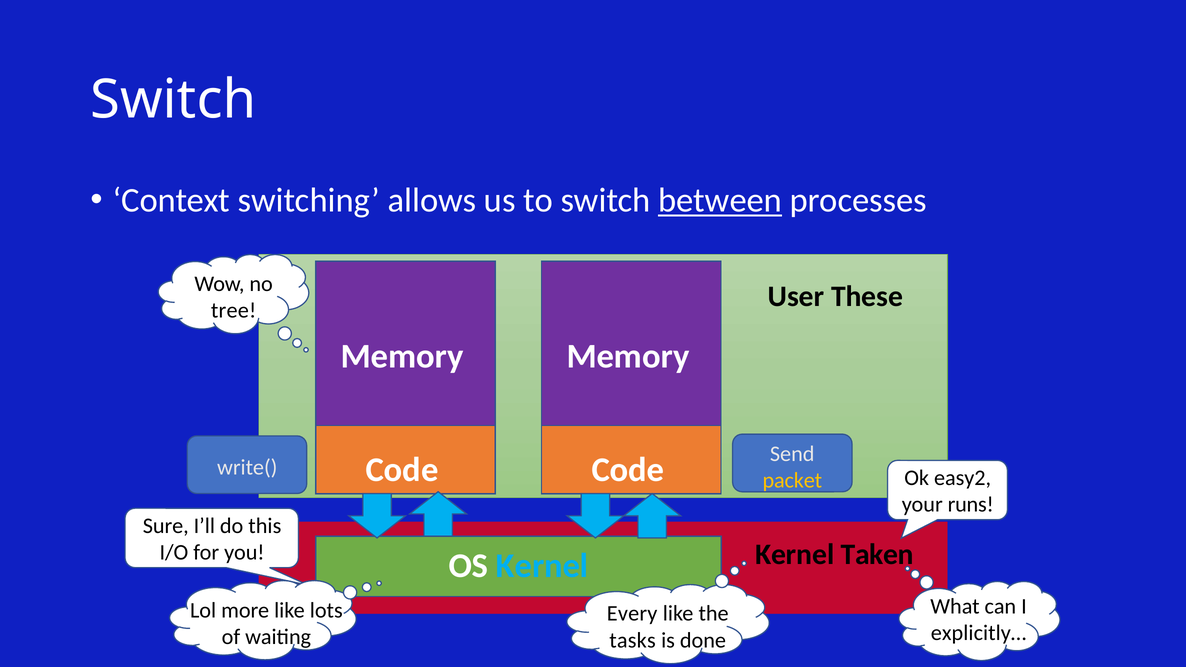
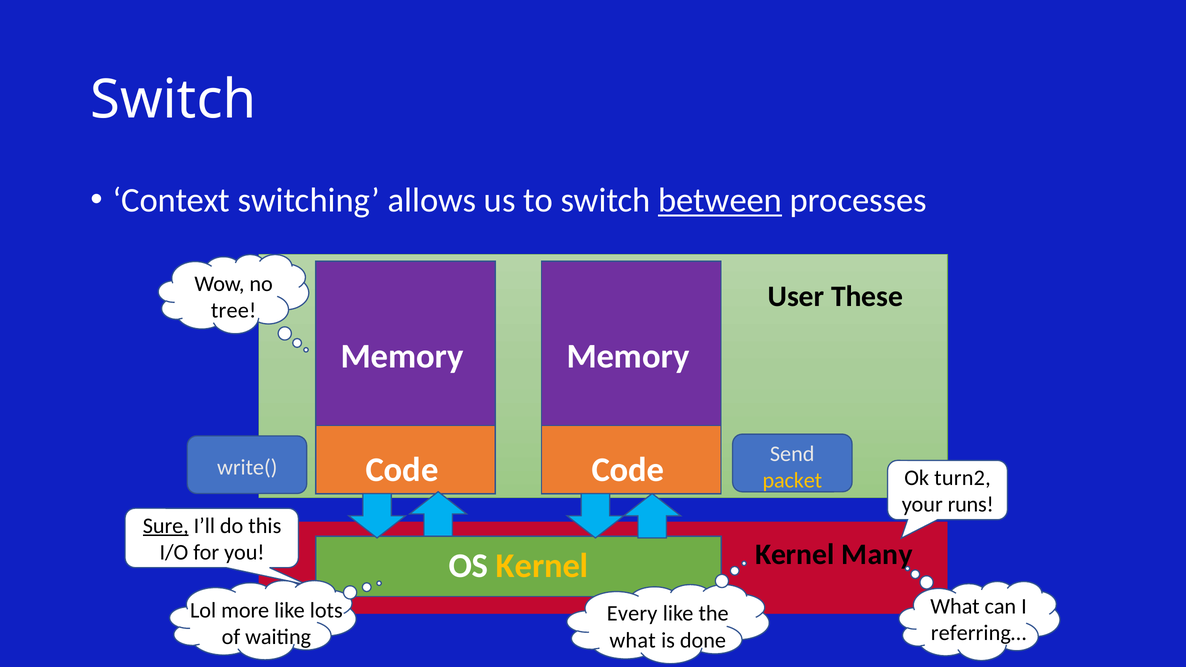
easy2: easy2 -> turn2 (962, 478)
Sure underline: none -> present (166, 526)
Taken: Taken -> Many (877, 554)
Kernel colour: light blue -> yellow (542, 566)
explicitly…: explicitly… -> referring… (979, 633)
tasks: tasks -> what (633, 640)
